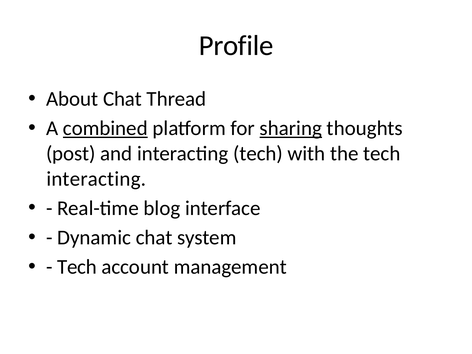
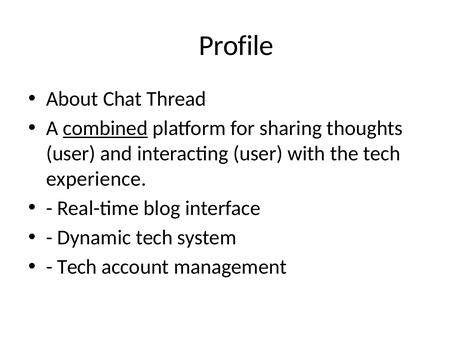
sharing underline: present -> none (291, 128)
post: post -> user (71, 154)
interacting tech: tech -> user (258, 154)
interacting: interacting -> experience (96, 179)
Dynamic chat: chat -> tech (154, 238)
